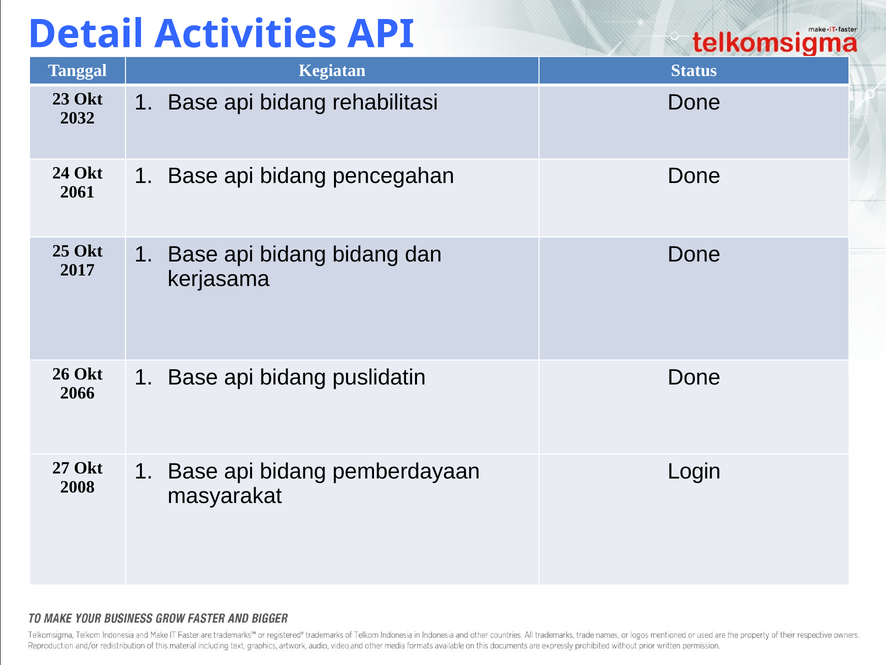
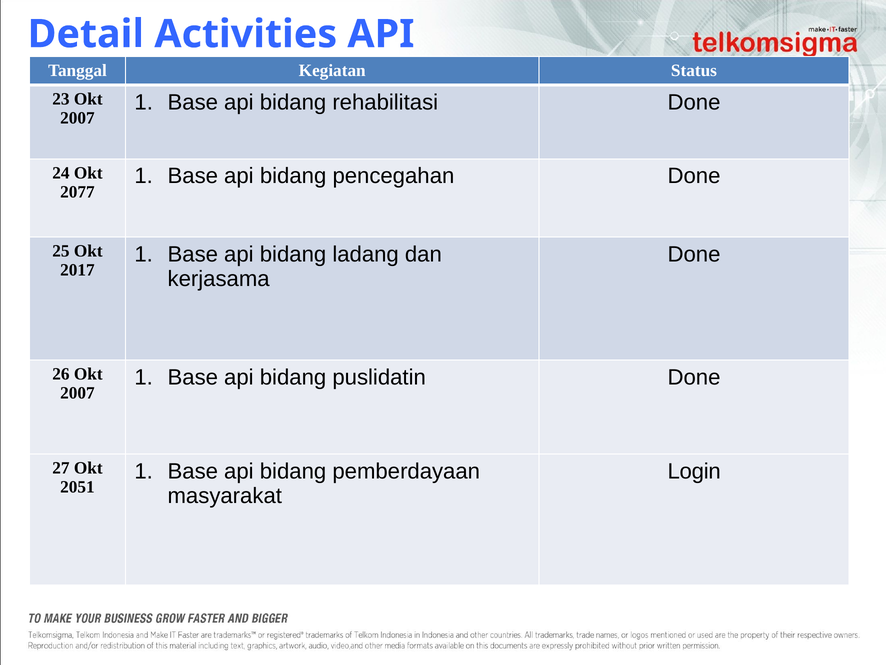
2032: 2032 -> 2007 (77, 118)
2061: 2061 -> 2077 (77, 192)
bidang bidang: bidang -> ladang (366, 254)
2066: 2066 -> 2007 (77, 393)
2008: 2008 -> 2051 (77, 487)
